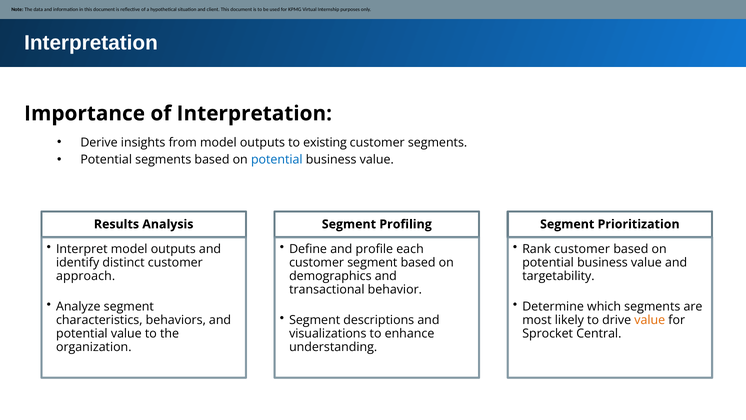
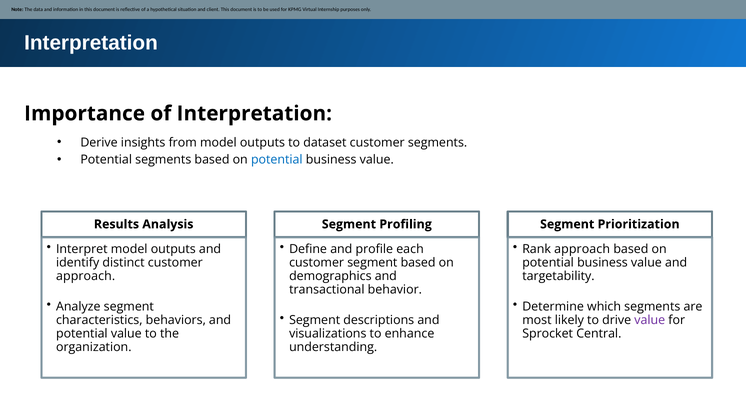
existing: existing -> dataset (325, 142)
customer: customer -> approach (582, 249)
value colour: orange -> purple (650, 320)
